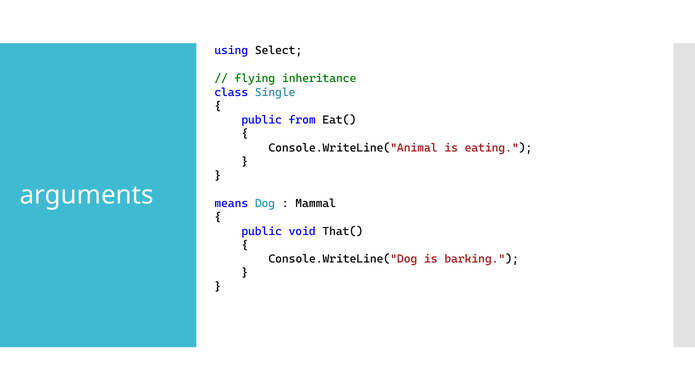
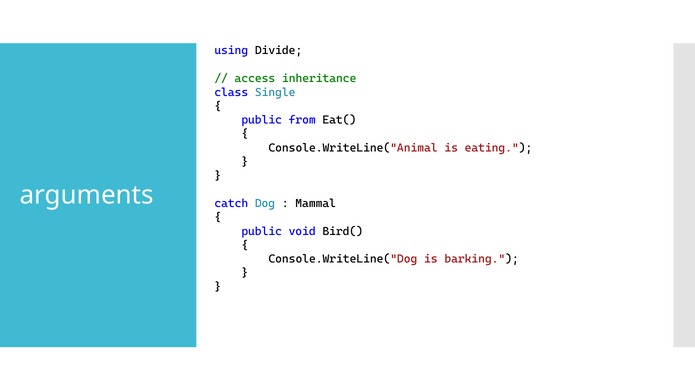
Select: Select -> Divide (279, 51)
flying: flying -> access (255, 78)
means: means -> catch (231, 203)
That(: That( -> Bird( (343, 231)
